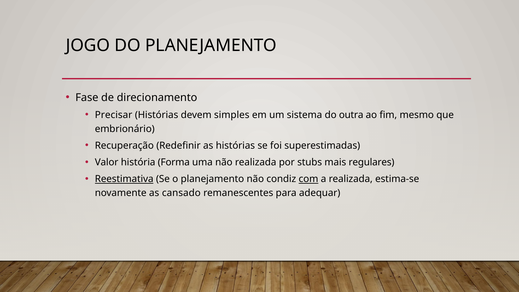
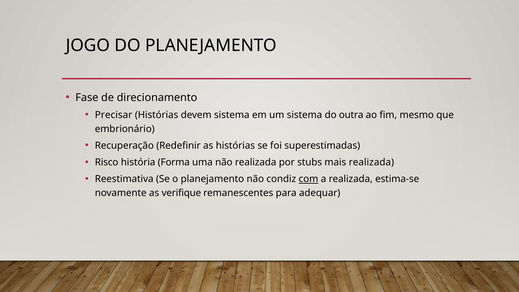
devem simples: simples -> sistema (232, 115)
Valor: Valor -> Risco (107, 162)
mais regulares: regulares -> realizada (371, 162)
Reestimativa underline: present -> none (124, 179)
cansado: cansado -> verifique (181, 193)
